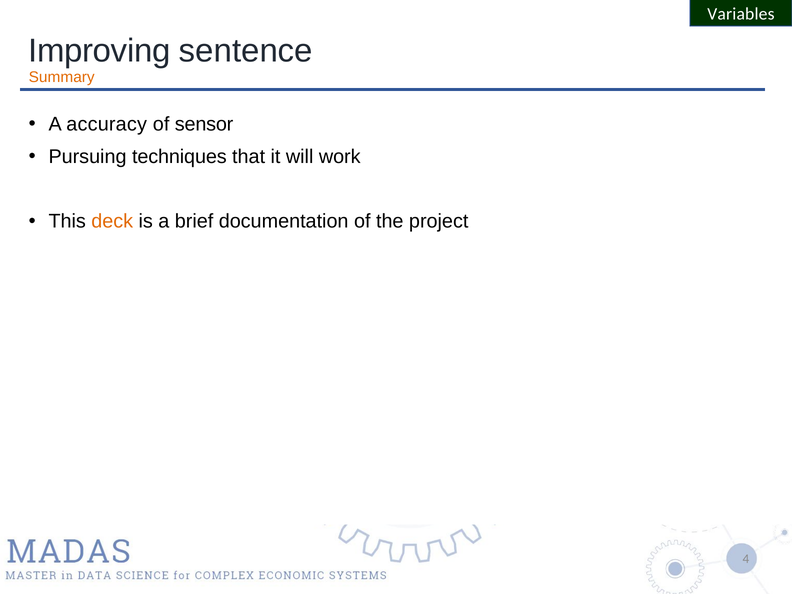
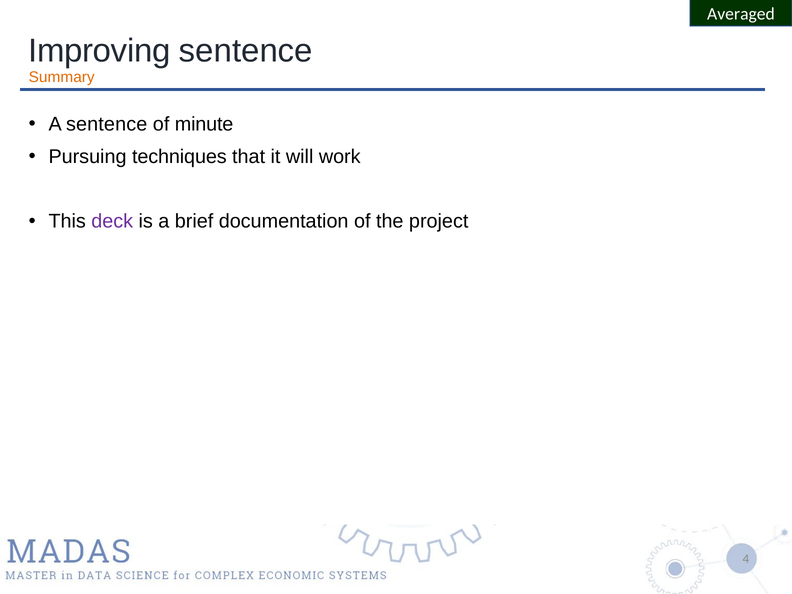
Variables: Variables -> Averaged (741, 14)
A accuracy: accuracy -> sentence (107, 124)
sensor: sensor -> minute (204, 124)
deck colour: orange -> purple (112, 221)
